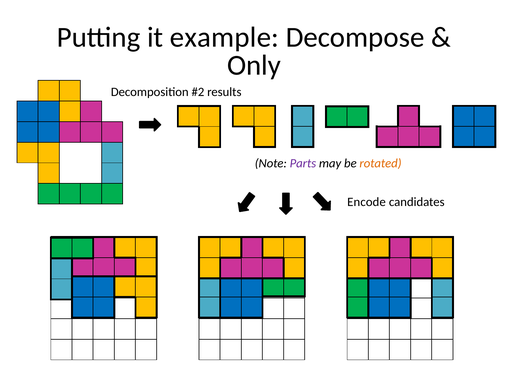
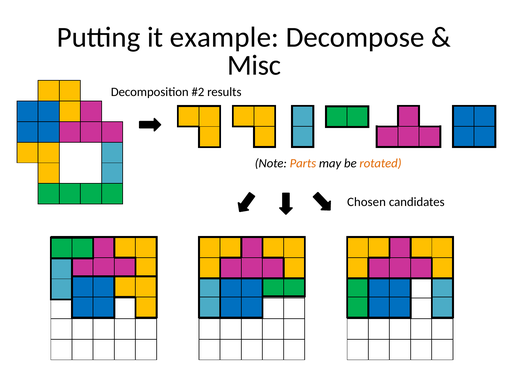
Only: Only -> Misc (254, 65)
Parts colour: purple -> orange (303, 163)
Encode: Encode -> Chosen (366, 202)
